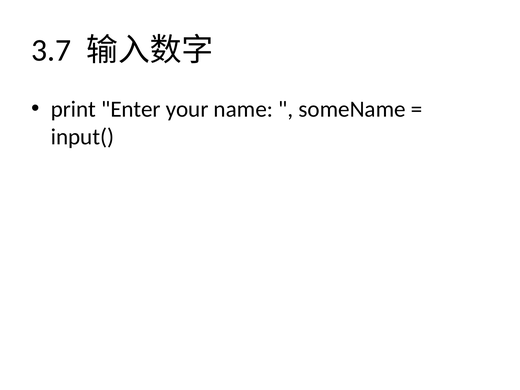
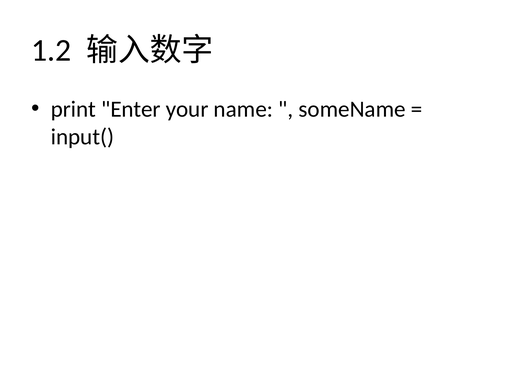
3.7: 3.7 -> 1.2 (51, 50)
